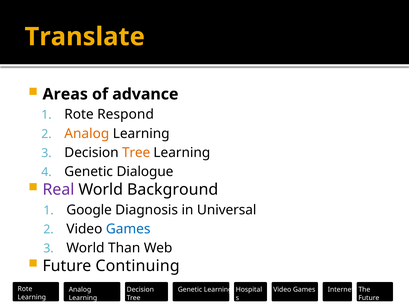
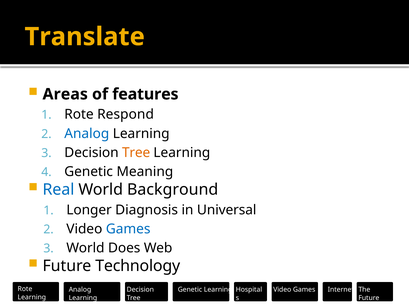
advance: advance -> features (145, 94)
Analog colour: orange -> blue (87, 133)
Dialogue: Dialogue -> Meaning (145, 172)
Real colour: purple -> blue (58, 189)
Google: Google -> Longer (89, 210)
Than: Than -> Does (124, 248)
Continuing: Continuing -> Technology (138, 266)
